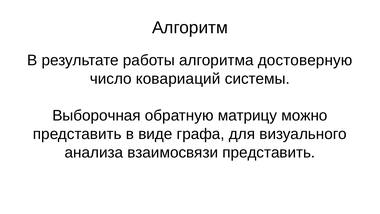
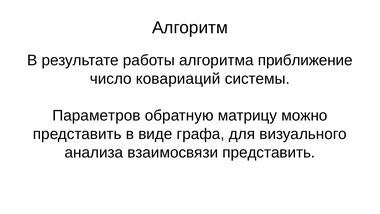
достоверную: достоверную -> приближение (305, 60)
Выборочная: Выборочная -> Параметров (96, 115)
